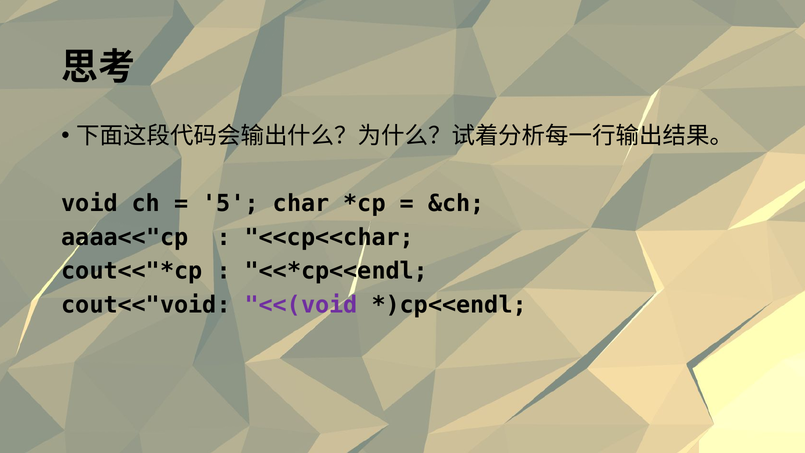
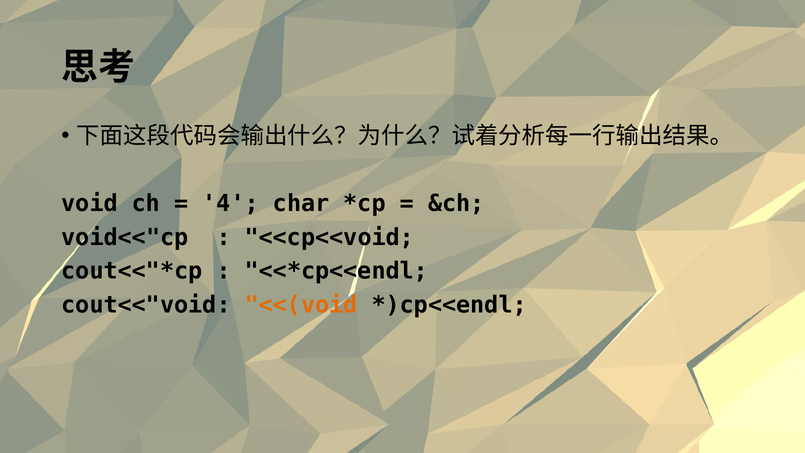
5: 5 -> 4 (231, 204)
aaaa<<"cp: aaaa<<"cp -> void<<"cp (125, 237)
<<cp<<char: <<cp<<char -> <<cp<<void (329, 237)
<<(void colour: purple -> orange (301, 305)
